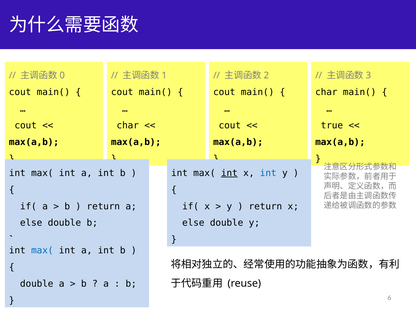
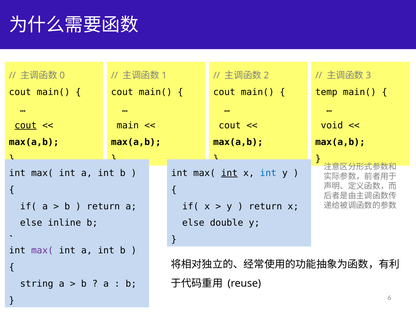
char: char -> temp (326, 92)
cout underline: none -> present (26, 125)
char: char -> main (128, 125)
true: true -> void (332, 125)
double: double -> inline (64, 223)
max( colour: blue -> purple (42, 250)
double: double -> string (37, 284)
